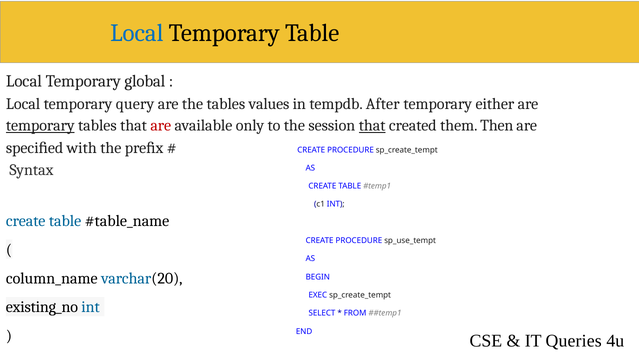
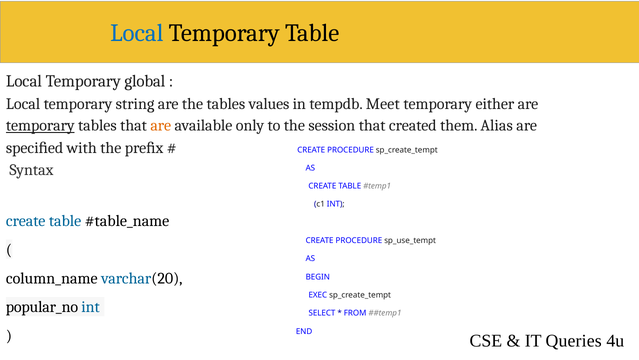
query: query -> string (135, 104)
After: After -> Meet (383, 104)
are colour: red -> orange (161, 125)
that underline: present -> none (372, 125)
Then: Then -> Alias (497, 125)
existing_no: existing_no -> popular_no (42, 307)
